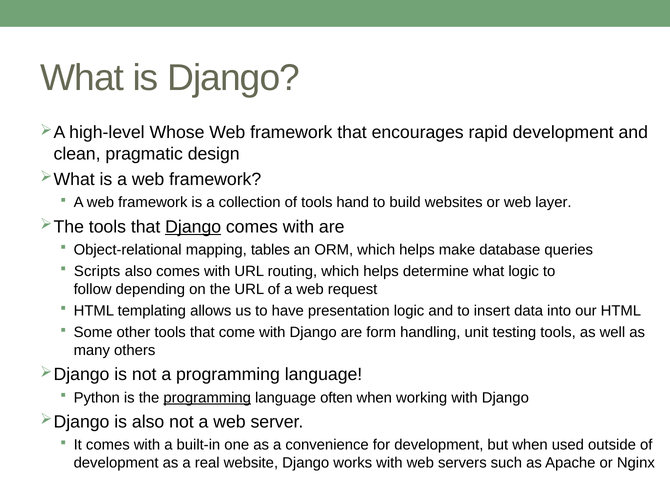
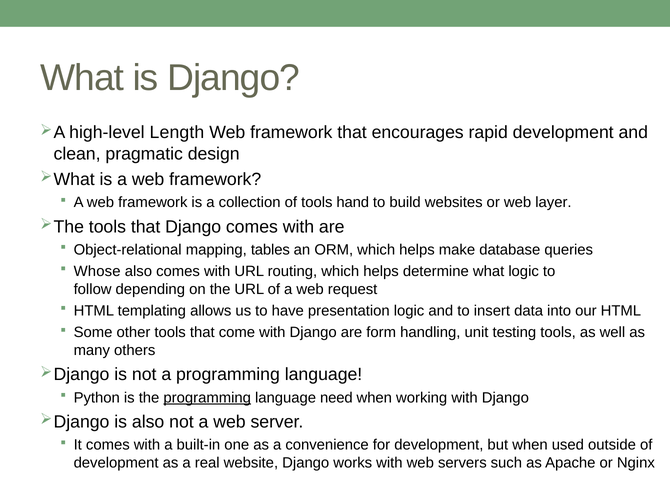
Whose: Whose -> Length (177, 132)
Django underline: present -> none (193, 227)
Scripts: Scripts -> Whose (97, 271)
often: often -> need (336, 397)
